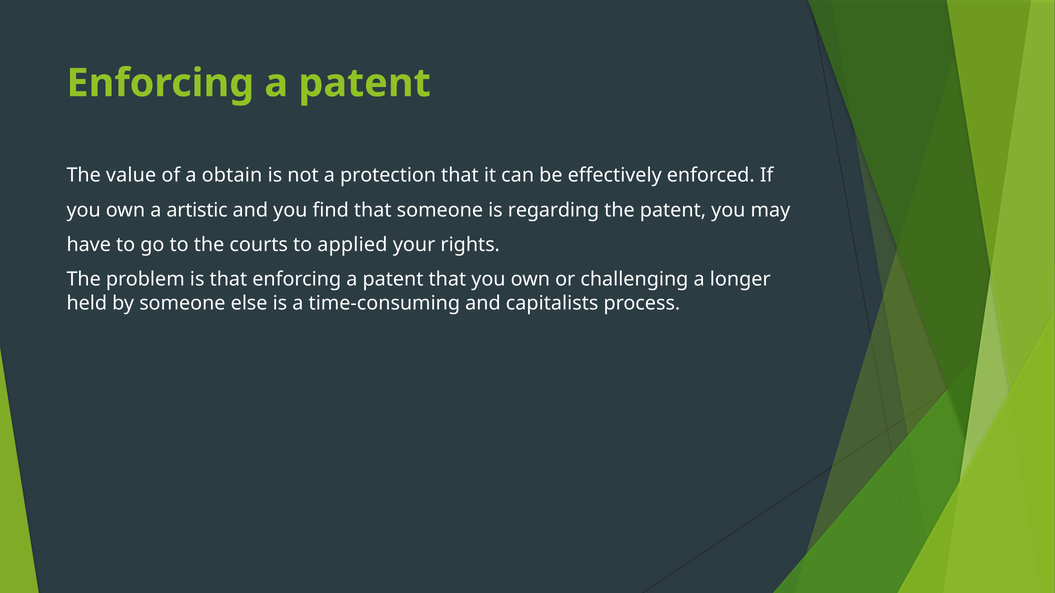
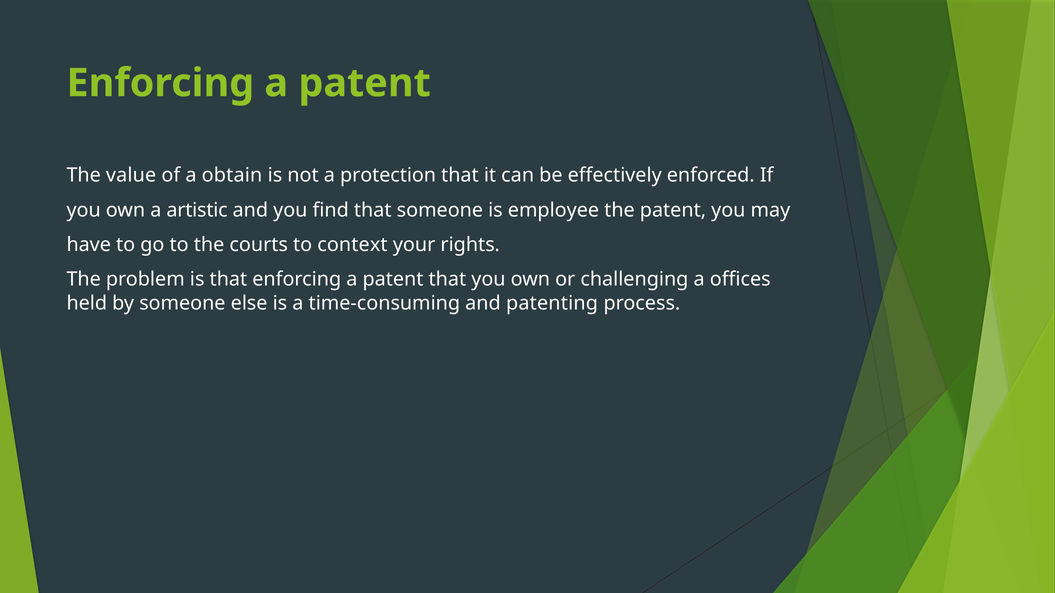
regarding: regarding -> employee (553, 210)
applied: applied -> context (352, 245)
longer: longer -> offices (740, 280)
capitalists: capitalists -> patenting (552, 303)
